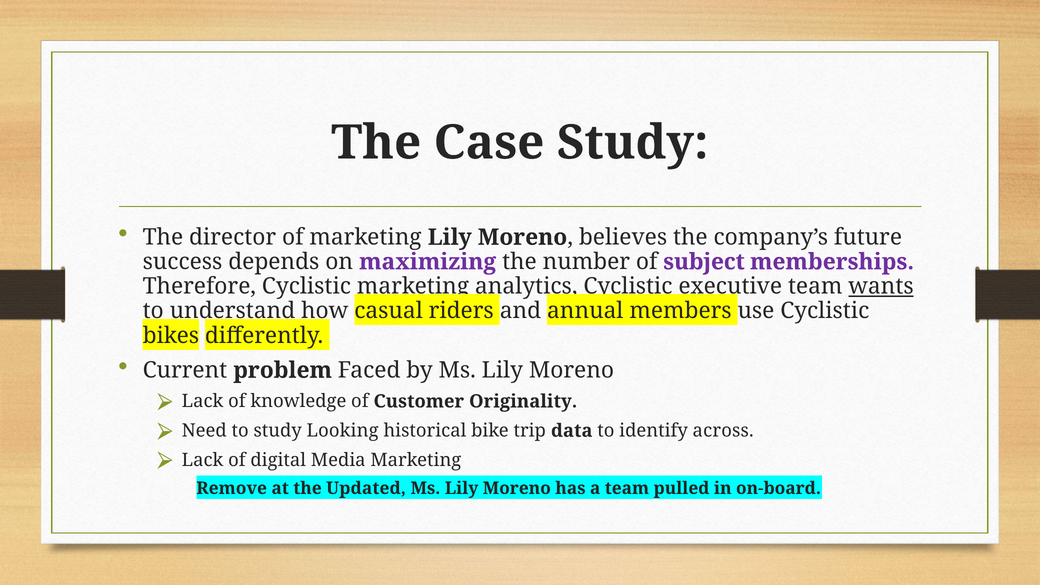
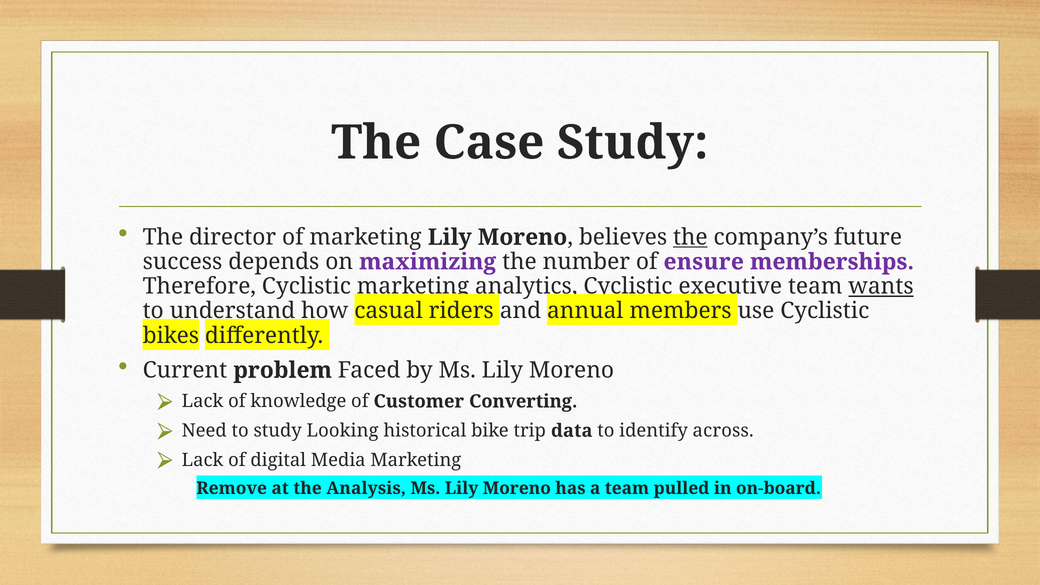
the underline: none -> present (690, 237)
subject: subject -> ensure (704, 262)
Originality: Originality -> Converting (523, 401)
Updated: Updated -> Analysis (366, 488)
